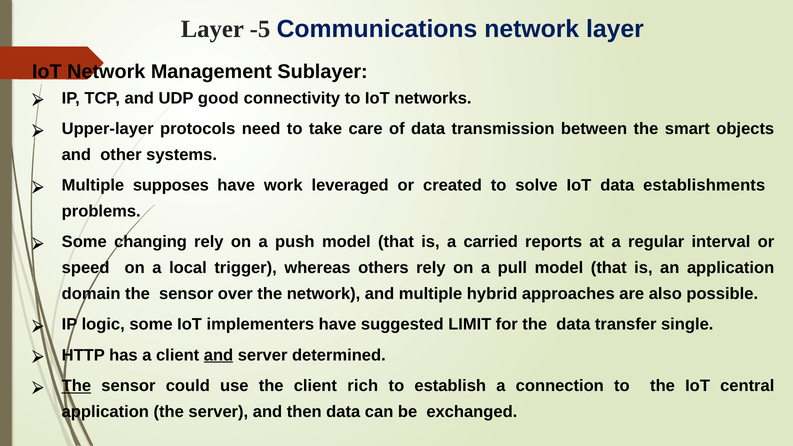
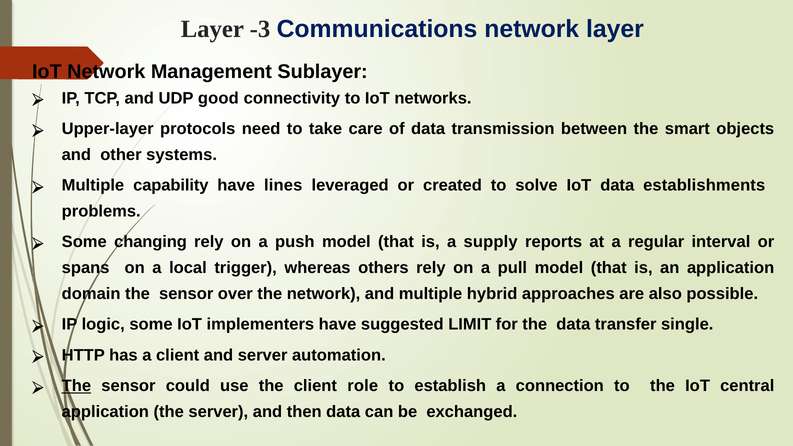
-5: -5 -> -3 (260, 29)
supposes: supposes -> capability (171, 185)
work: work -> lines (283, 185)
carried: carried -> supply (491, 242)
speed: speed -> spans (86, 268)
and underline: present -> none (219, 355)
determined: determined -> automation (339, 355)
rich: rich -> role (363, 386)
